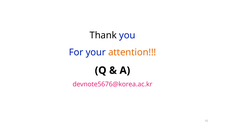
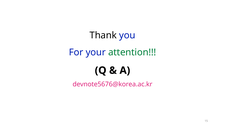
attention colour: orange -> green (132, 52)
